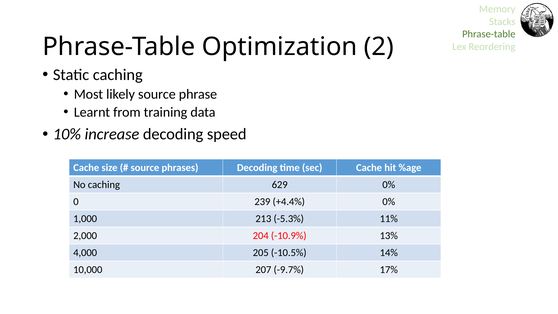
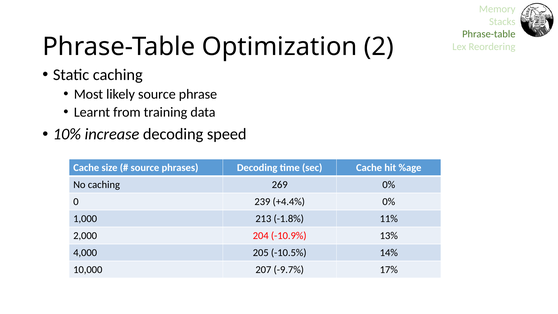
629: 629 -> 269 (280, 185)
-5.3%: -5.3% -> -1.8% (289, 219)
